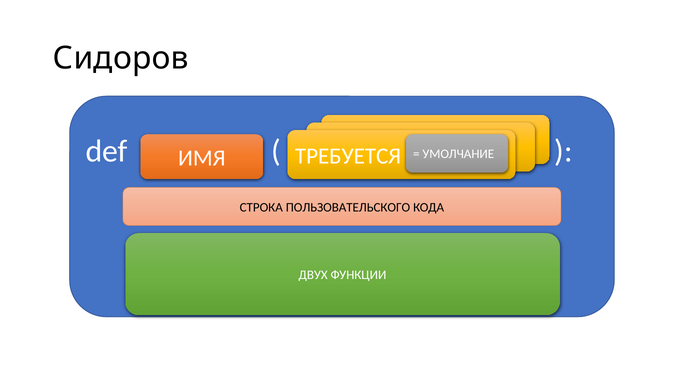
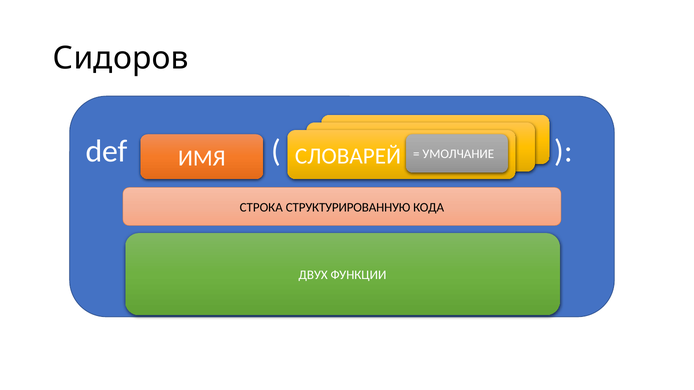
ТРЕБУЕТСЯ: ТРЕБУЕТСЯ -> СЛОВАРЕЙ (348, 156)
ПОЛЬЗОВАТЕЛЬСКОГО: ПОЛЬЗОВАТЕЛЬСКОГО -> СТРУКТУРИРОВАННУЮ (348, 208)
